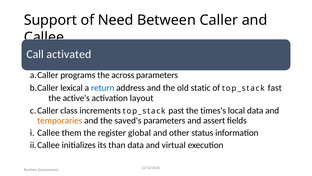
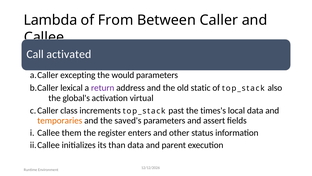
Support: Support -> Lambda (50, 20)
Need: Need -> From (116, 20)
programs: programs -> excepting (78, 75)
across: across -> would (123, 75)
return colour: blue -> purple (103, 88)
fast: fast -> also (275, 88)
active's: active's -> global's (76, 98)
layout: layout -> virtual (142, 98)
global: global -> enters (140, 132)
virtual: virtual -> parent (174, 145)
